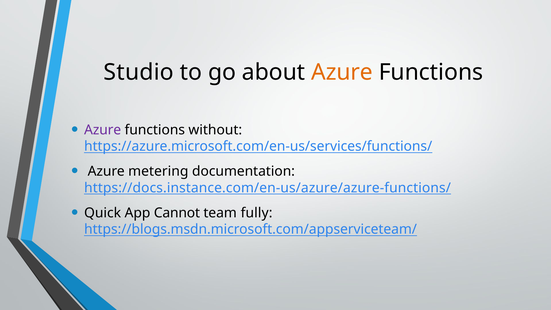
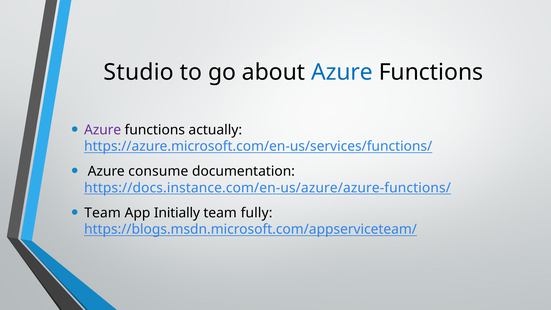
Azure colour: orange -> blue (342, 72)
without: without -> actually (215, 130)
metering: metering -> consume (158, 171)
Quick: Quick -> Team (103, 213)
Cannot: Cannot -> Initially (177, 213)
